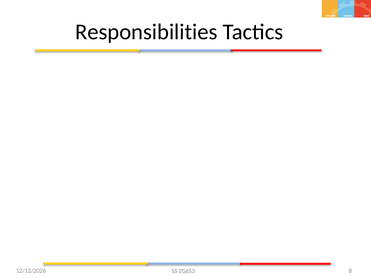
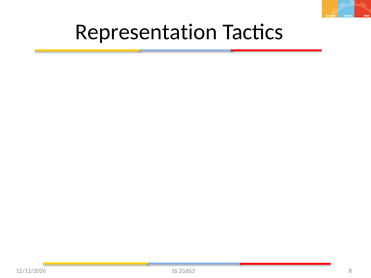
Responsibilities: Responsibilities -> Representation (146, 32)
